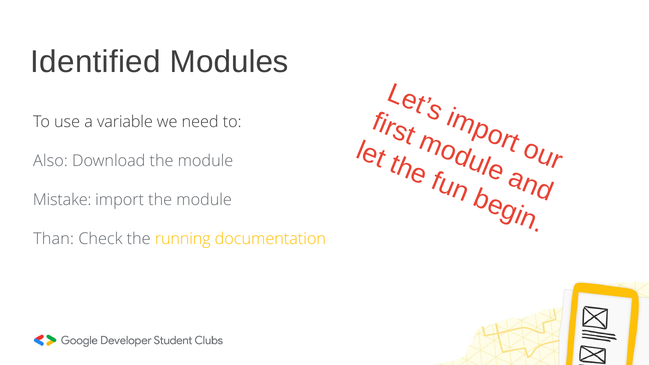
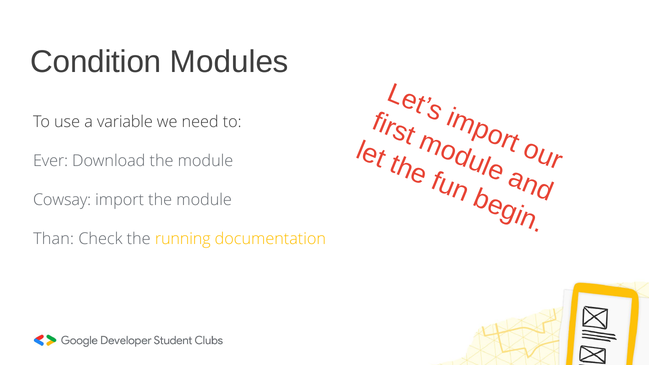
Identified: Identified -> Condition (96, 62)
Also: Also -> Ever (51, 161)
Mistake: Mistake -> Cowsay (62, 200)
